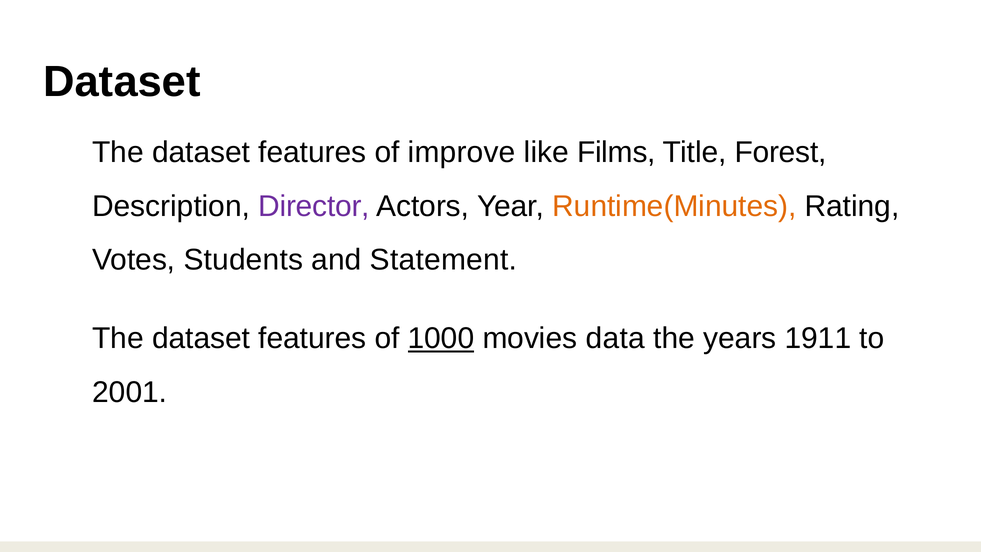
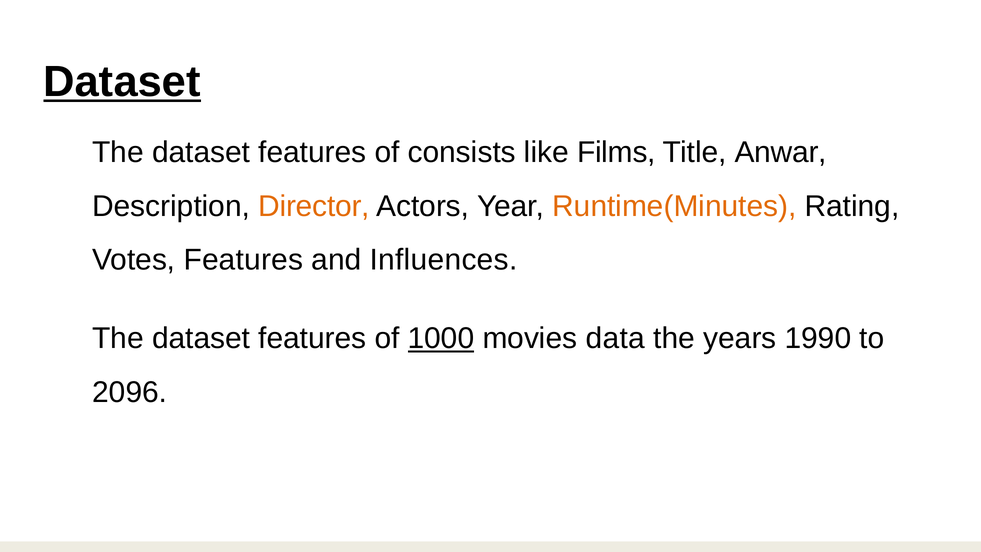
Dataset underline: none -> present (122, 82)
improve: improve -> consists (462, 152)
Forest: Forest -> Anwar (781, 152)
Director colour: purple -> orange (314, 206)
Votes Students: Students -> Features (243, 260)
Statement: Statement -> Influences (444, 260)
1911: 1911 -> 1990 (818, 338)
2001: 2001 -> 2096 (130, 392)
